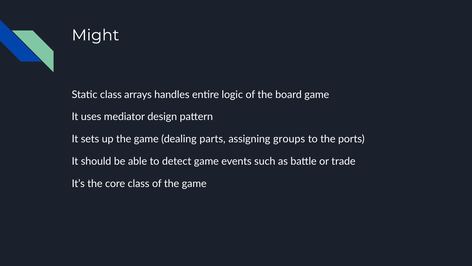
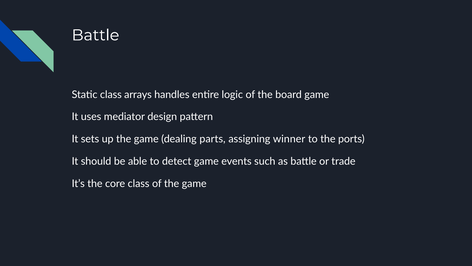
Might: Might -> Battle (95, 35)
groups: groups -> winner (289, 139)
